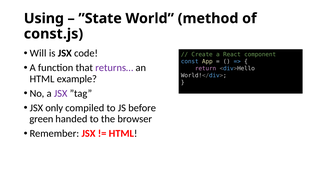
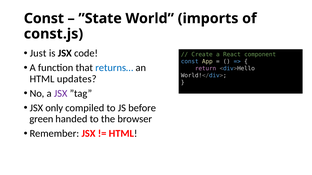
Using: Using -> Const (44, 18)
method: method -> imports (208, 18)
Will: Will -> Just (38, 53)
returns… colour: purple -> blue (114, 68)
example: example -> updates (77, 79)
